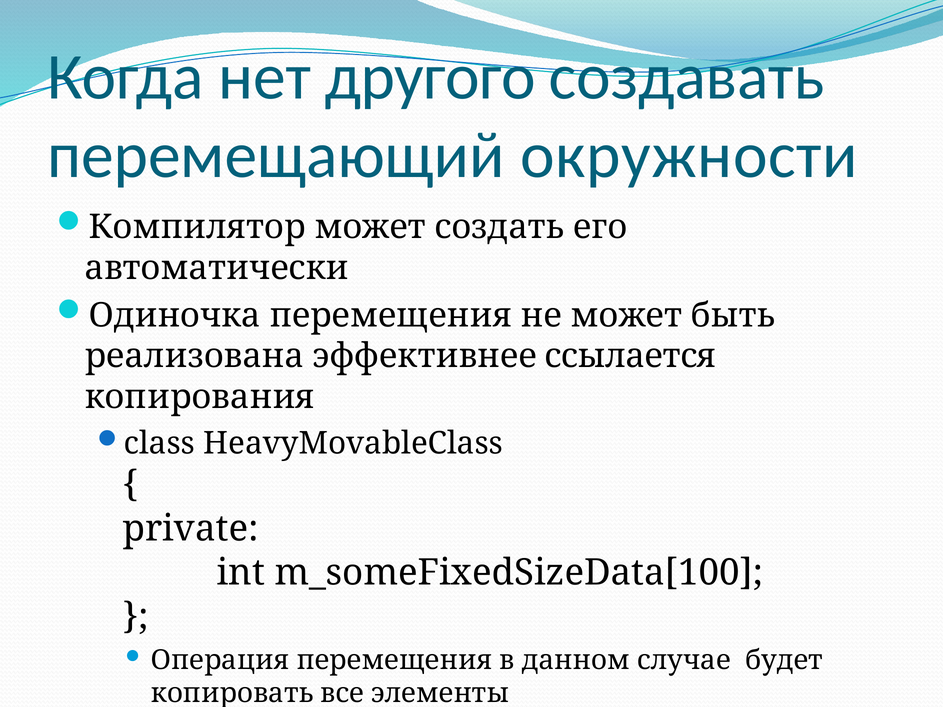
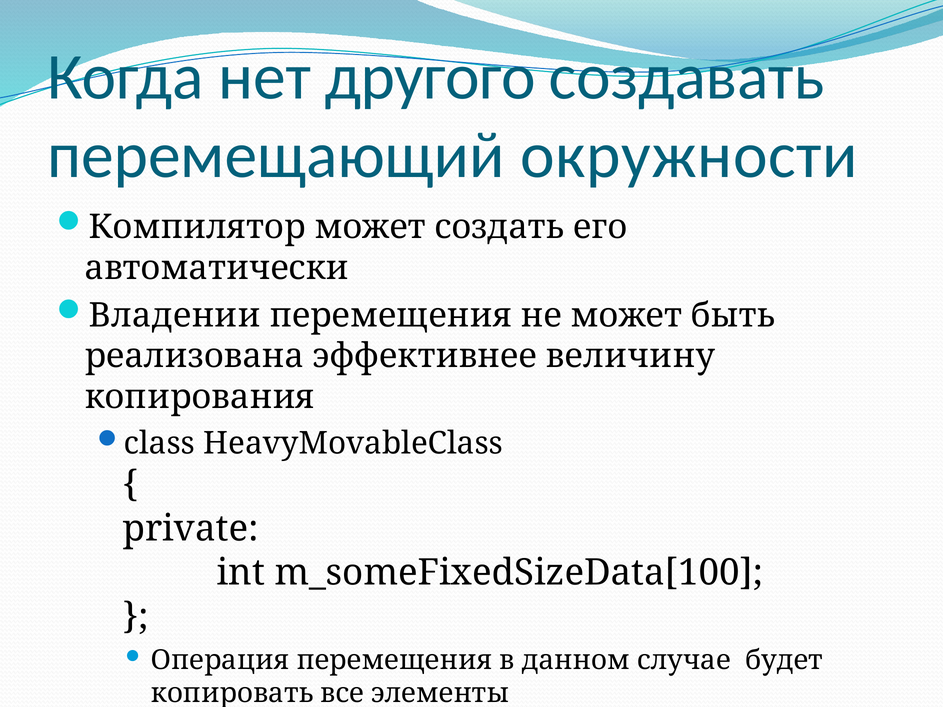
Одиночка: Одиночка -> Владении (175, 316)
ссылается: ссылается -> величину (630, 356)
